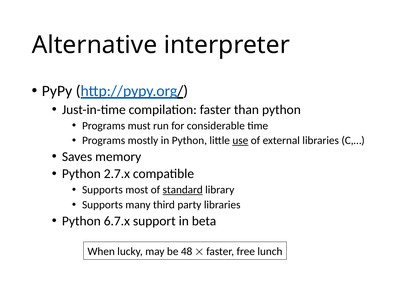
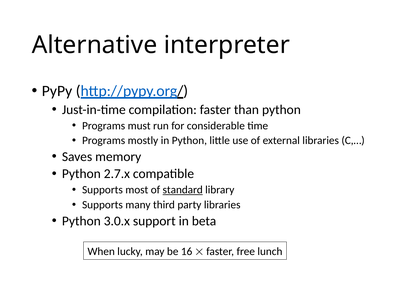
use underline: present -> none (240, 141)
6.7.x: 6.7.x -> 3.0.x (117, 221)
48: 48 -> 16 (187, 252)
